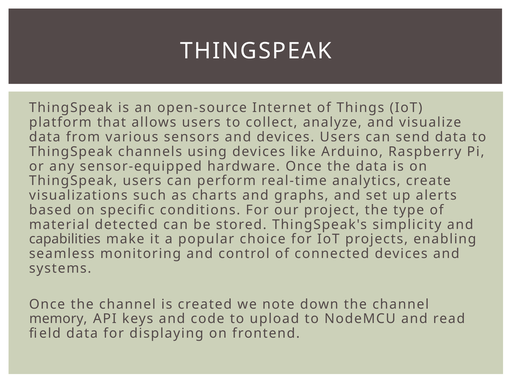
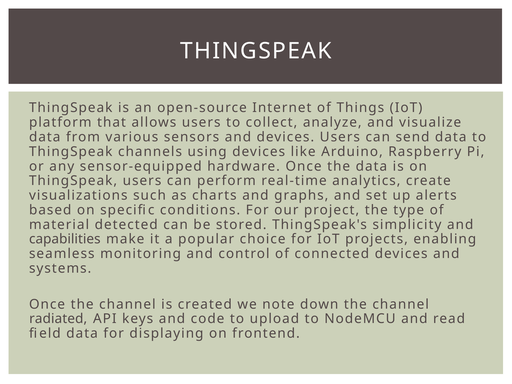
memory: memory -> radiated (58, 319)
